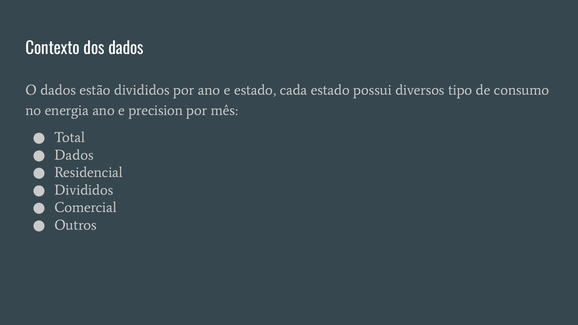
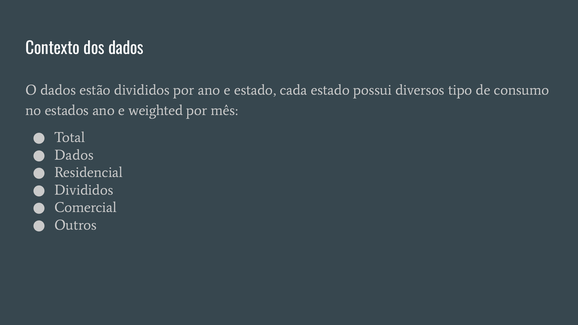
energia: energia -> estados (67, 110)
precision: precision -> weighted (156, 110)
